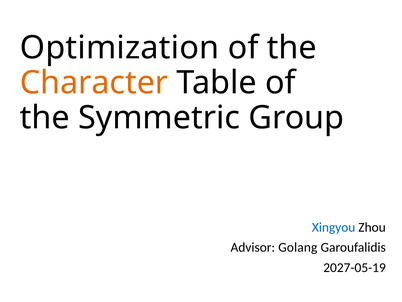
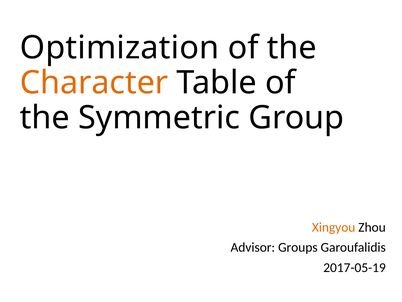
Xingyou colour: blue -> orange (334, 227)
Golang: Golang -> Groups (298, 247)
2027-05-19: 2027-05-19 -> 2017-05-19 (355, 267)
